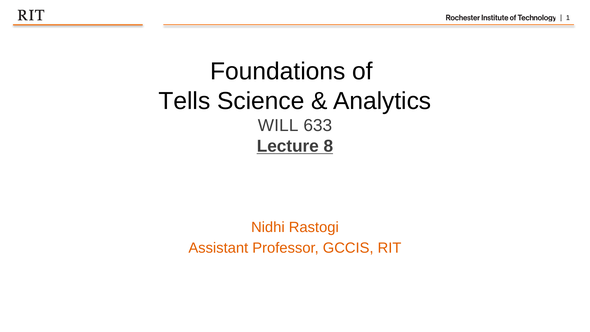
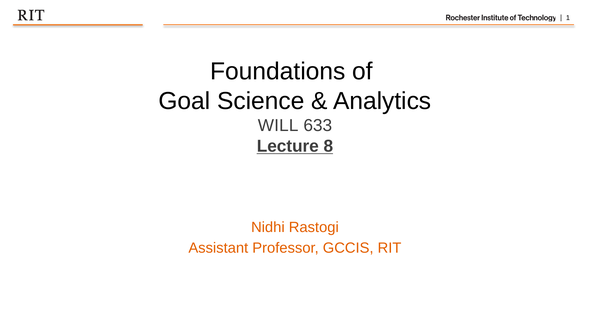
Tells: Tells -> Goal (184, 101)
